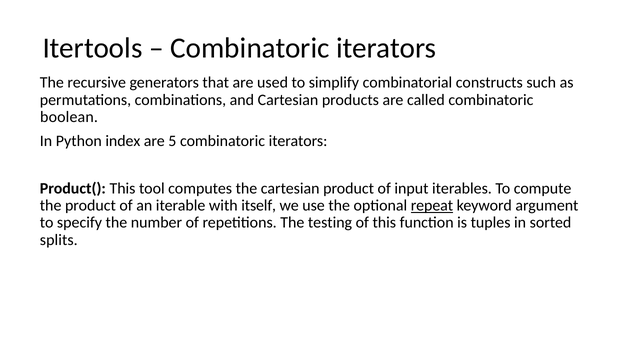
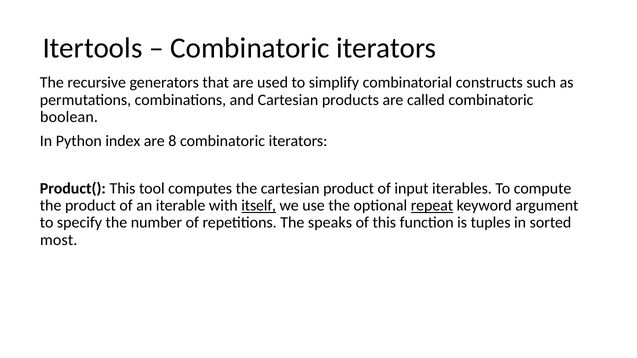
5: 5 -> 8 (172, 141)
itself underline: none -> present (259, 206)
testing: testing -> speaks (330, 223)
splits: splits -> most (59, 240)
